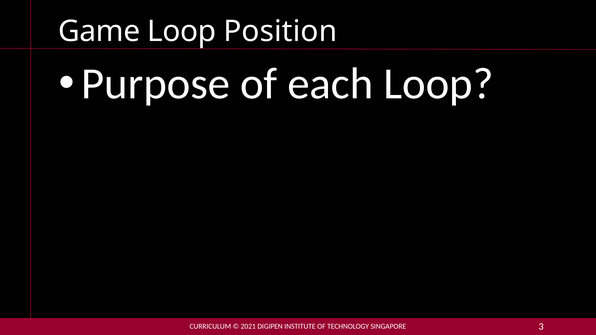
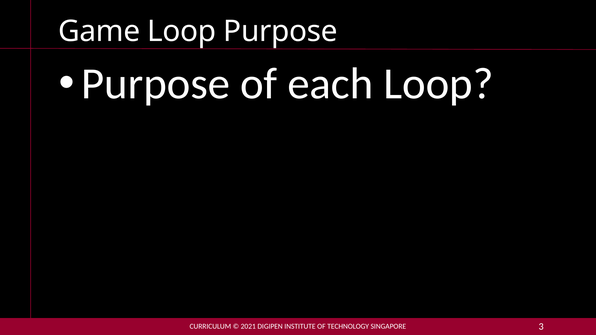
Loop Position: Position -> Purpose (280, 31)
